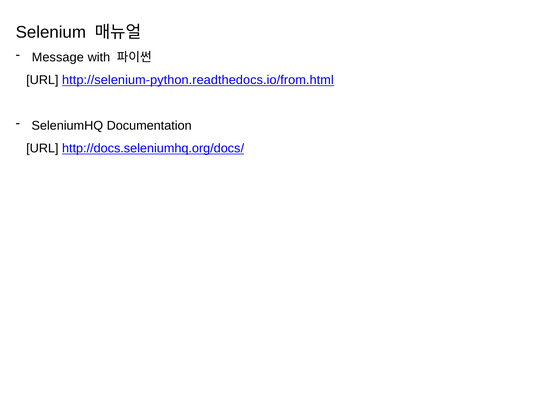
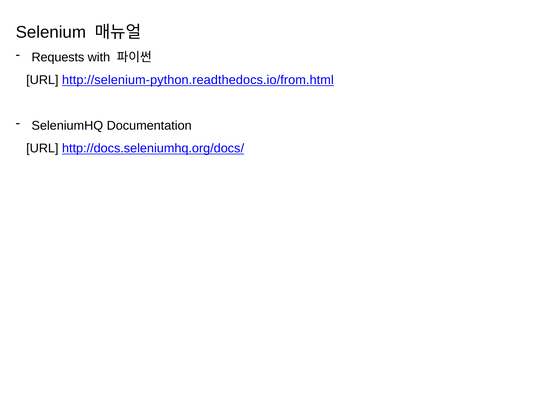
Message: Message -> Requests (58, 57)
